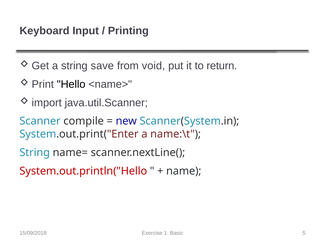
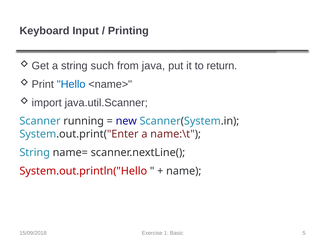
save: save -> such (102, 66)
void: void -> java (153, 66)
Hello colour: black -> blue (71, 84)
compile: compile -> running (84, 121)
